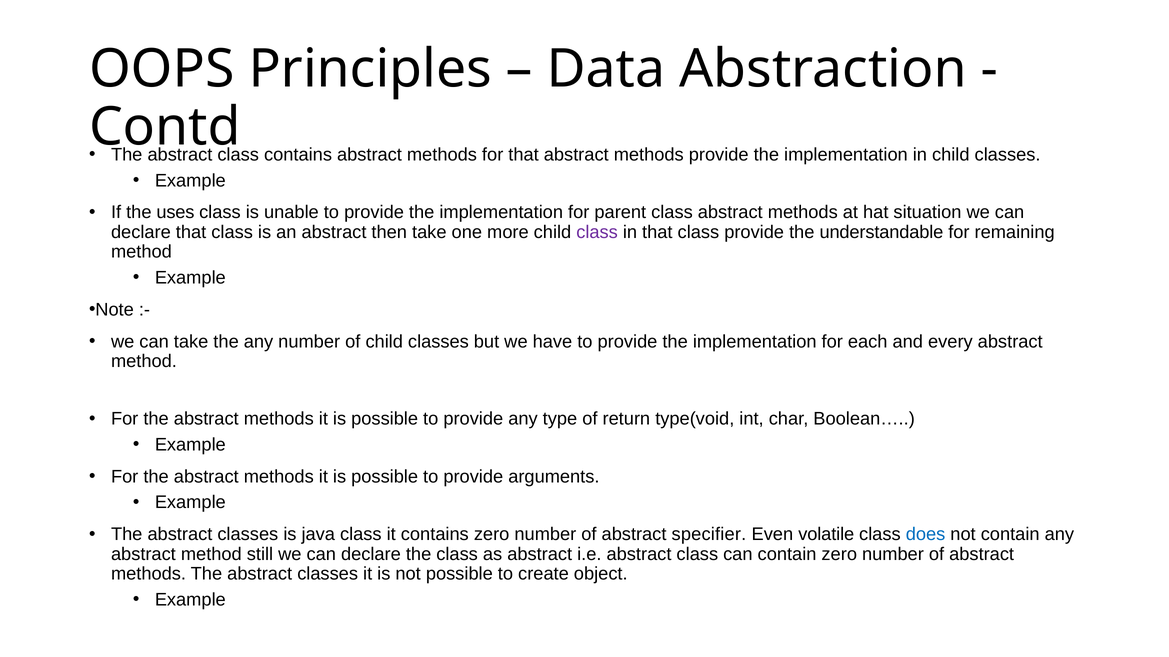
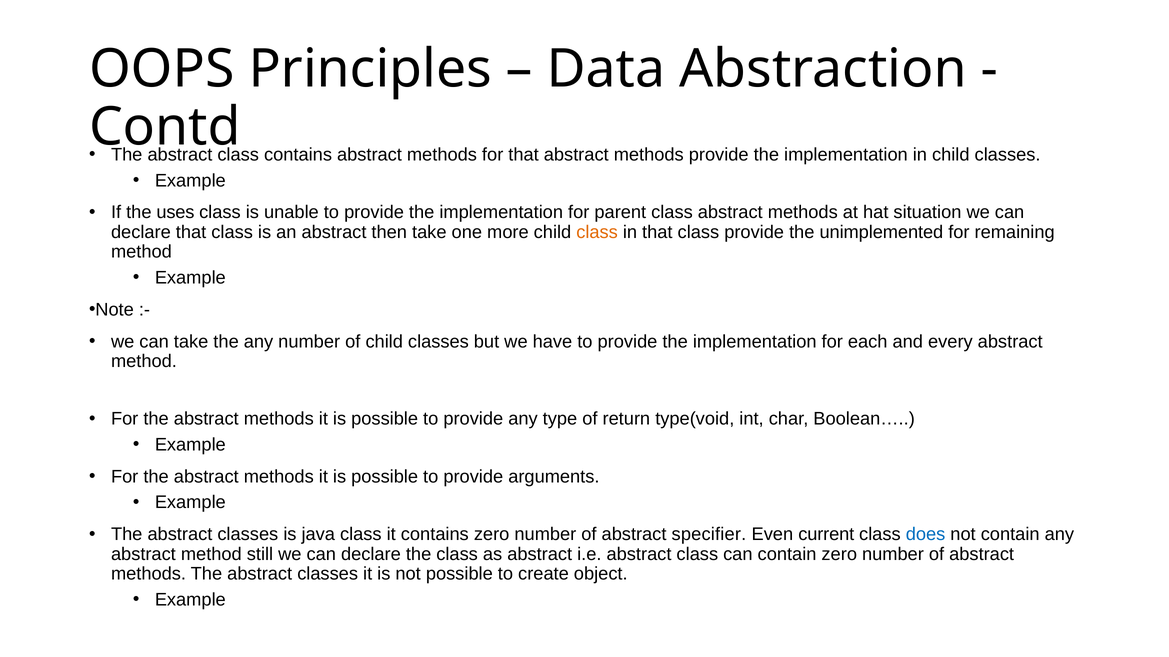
class colour: purple -> orange (597, 232)
understandable: understandable -> unimplemented (881, 232)
volatile: volatile -> current (826, 535)
